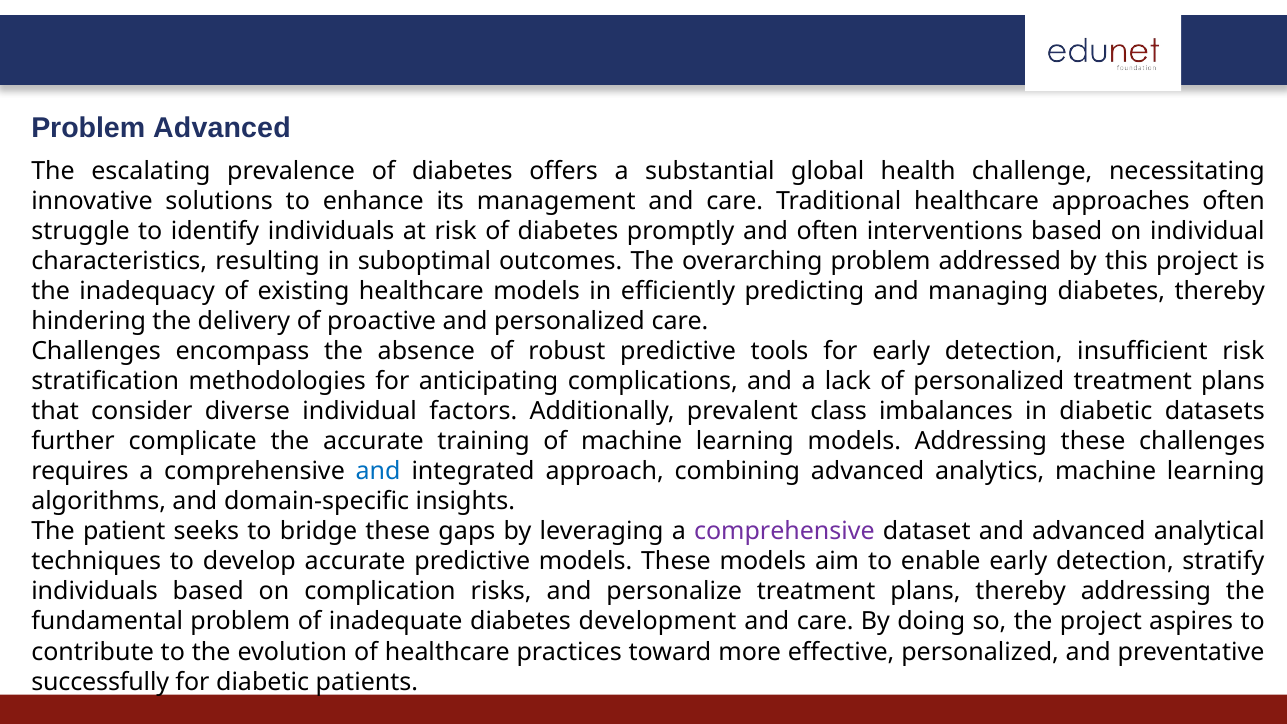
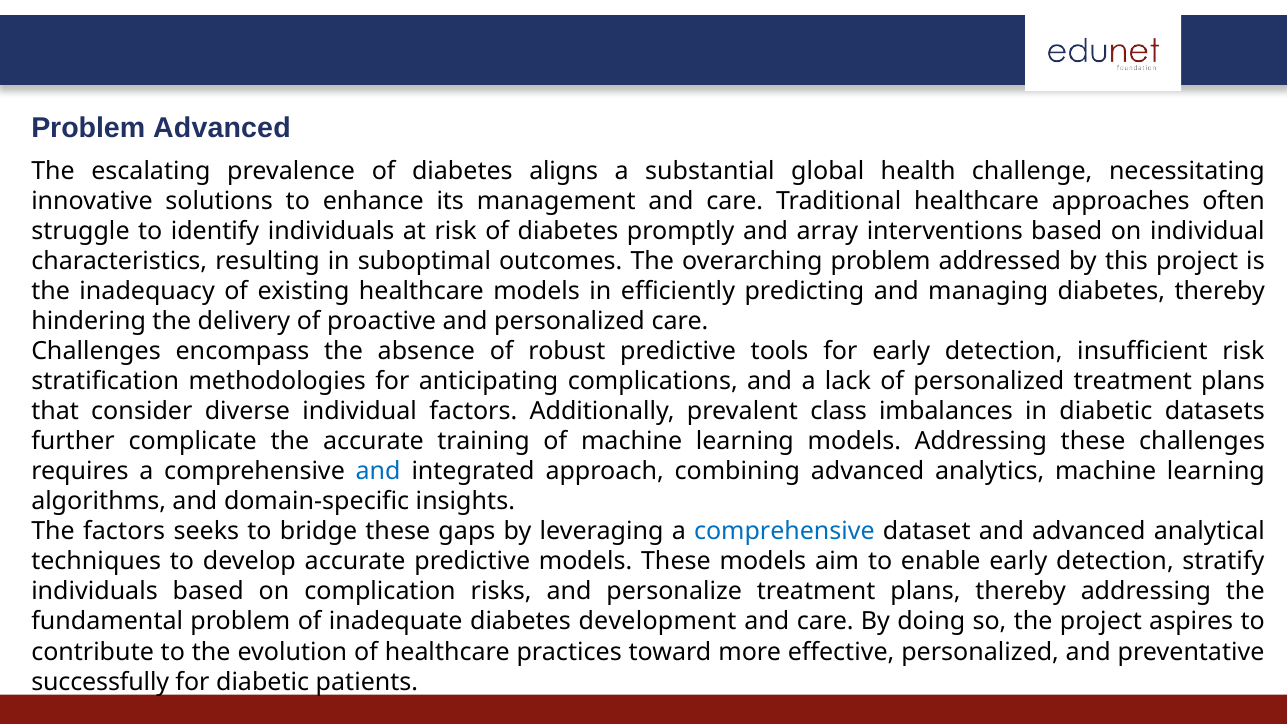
offers: offers -> aligns (564, 171)
and often: often -> array (827, 231)
The patient: patient -> factors (124, 532)
comprehensive colour: purple -> blue (784, 532)
